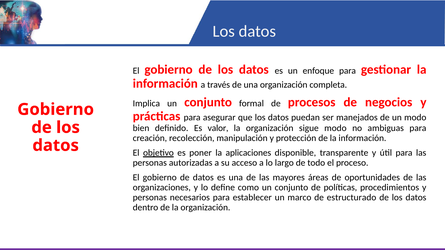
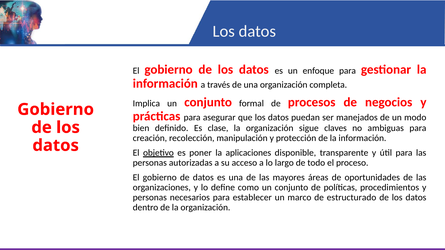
valor: valor -> clase (218, 128)
sigue modo: modo -> claves (336, 128)
